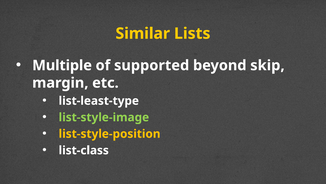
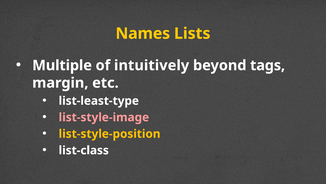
Similar: Similar -> Names (143, 33)
supported: supported -> intuitively (152, 65)
skip: skip -> tags (268, 65)
list-style-image colour: light green -> pink (104, 117)
